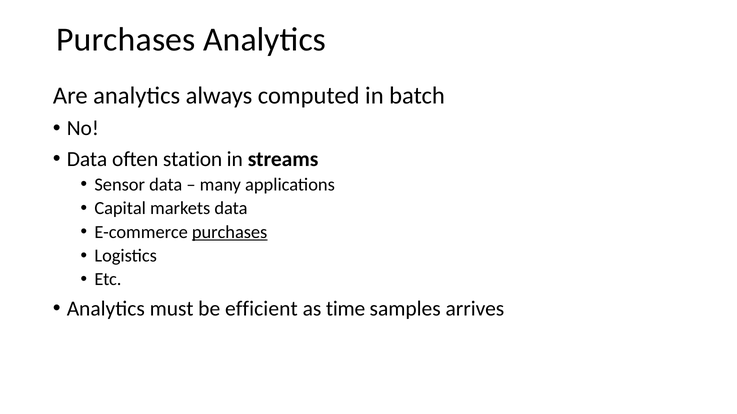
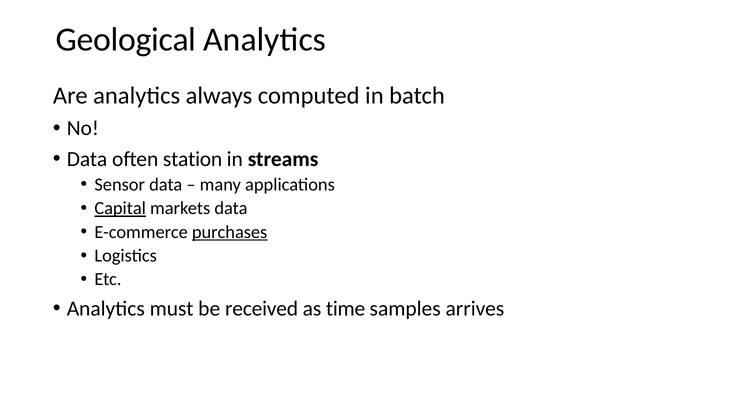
Purchases: Purchases -> Geological (126, 40)
Capital underline: none -> present (120, 209)
efficient: efficient -> received (262, 309)
